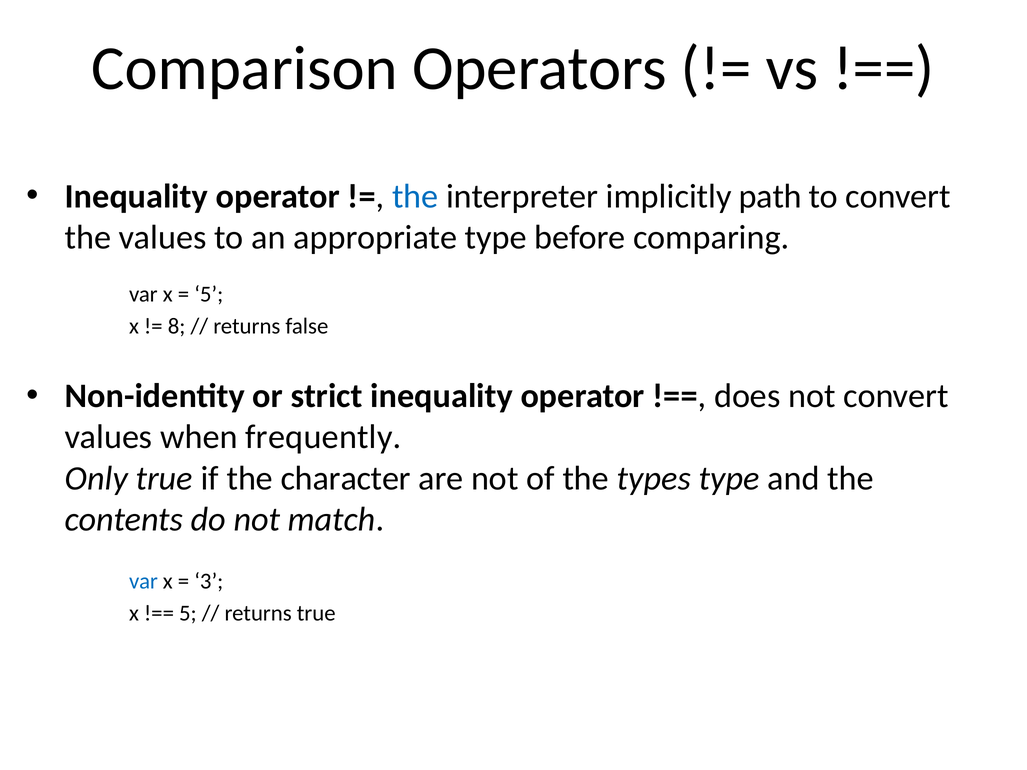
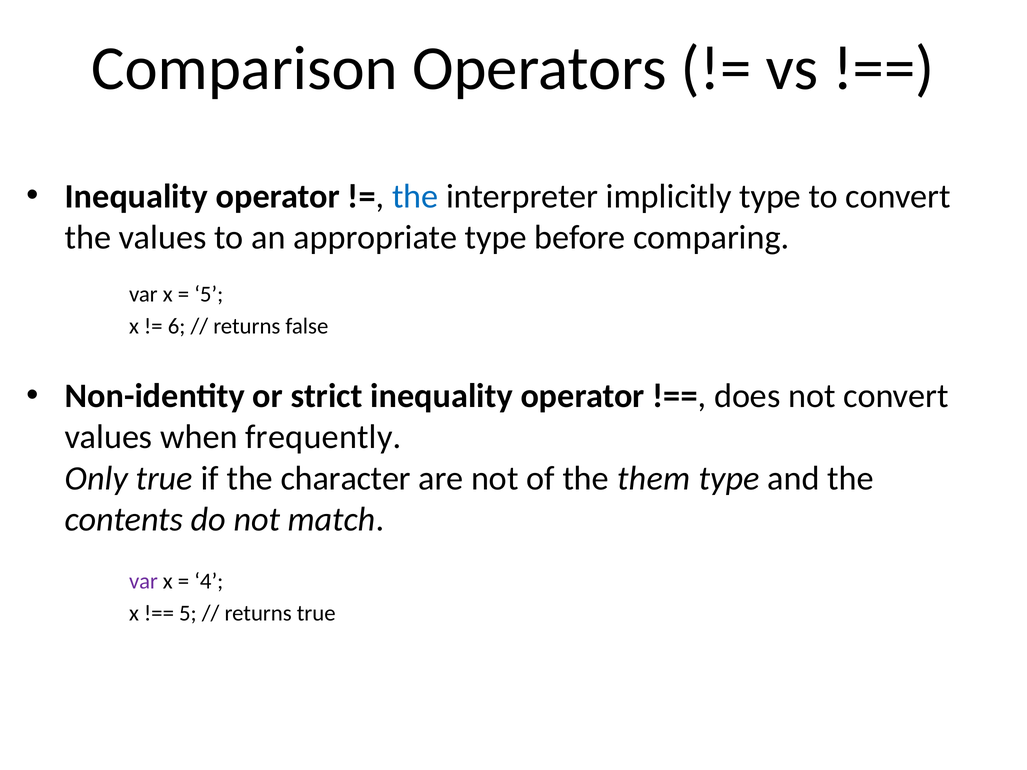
implicitly path: path -> type (770, 197)
8: 8 -> 6 (177, 326)
types: types -> them (654, 478)
var colour: blue -> purple (143, 581)
3: 3 -> 4 (209, 581)
